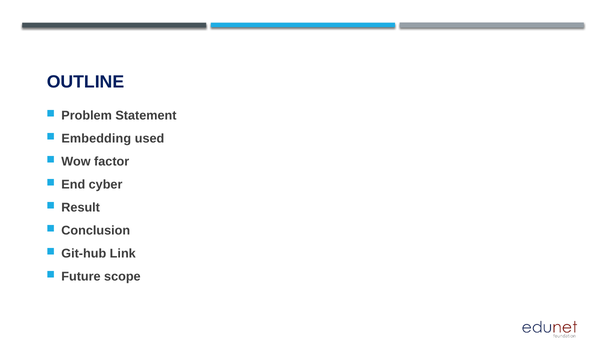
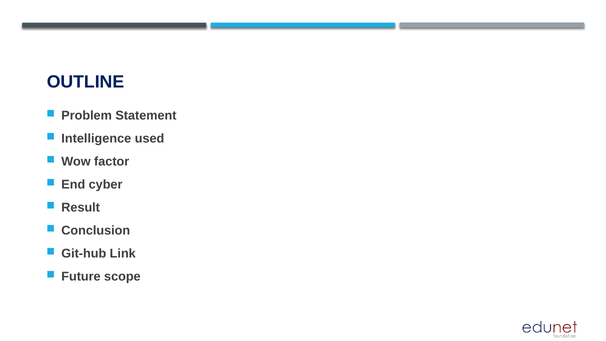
Embedding: Embedding -> Intelligence (96, 139)
